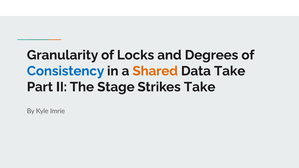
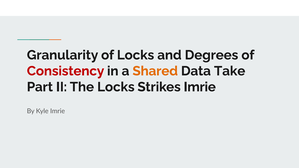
Consistency colour: blue -> red (66, 71)
The Stage: Stage -> Locks (116, 87)
Strikes Take: Take -> Imrie (200, 87)
